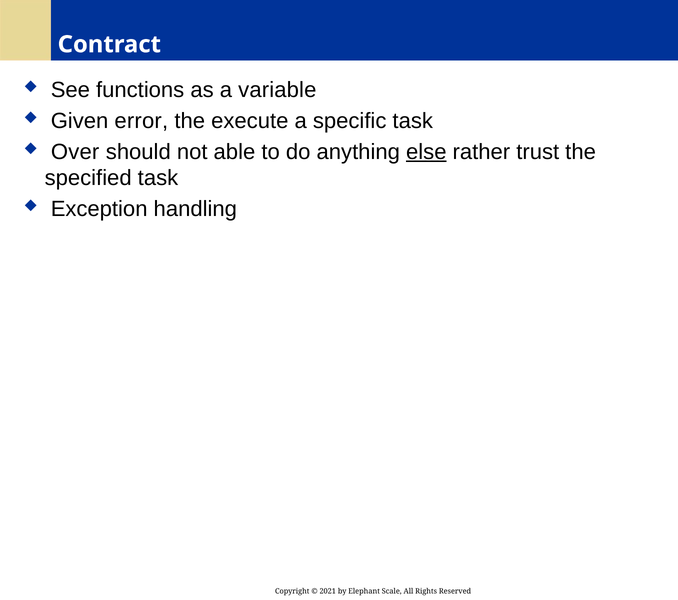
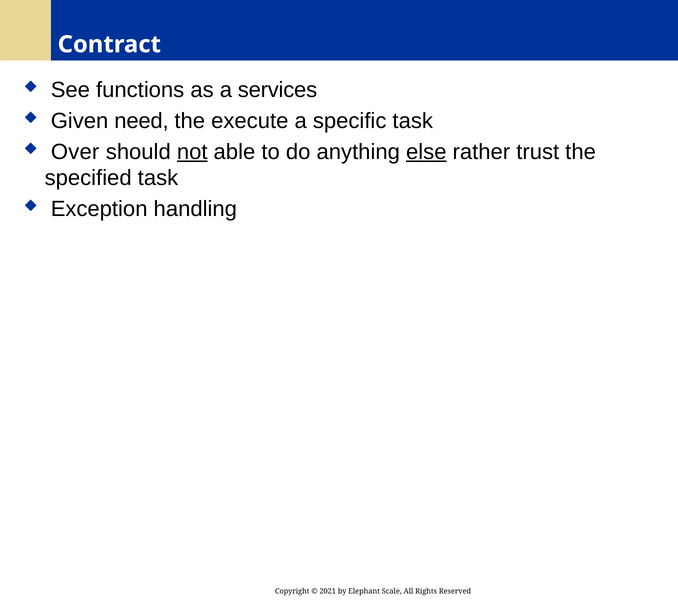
variable: variable -> services (277, 90)
error: error -> need (142, 121)
not underline: none -> present (192, 152)
